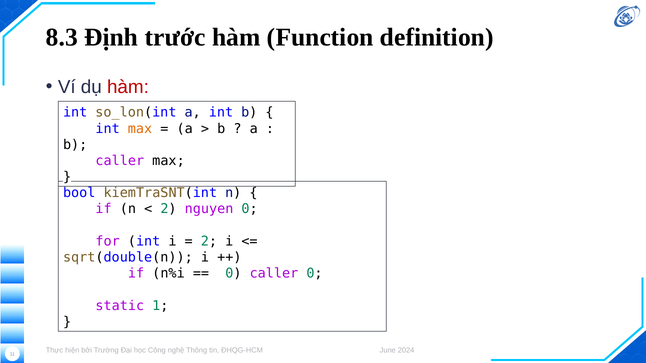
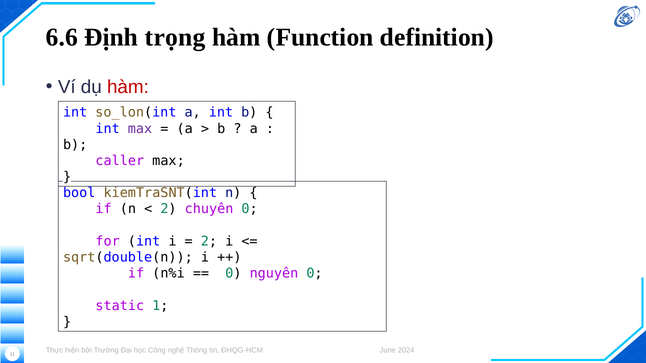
8.3: 8.3 -> 6.6 (62, 38)
trước: trước -> trọng (175, 38)
max colour: orange -> purple (140, 129)
nguyen: nguyen -> chuyên (209, 209)
0 caller: caller -> nguyên (274, 274)
